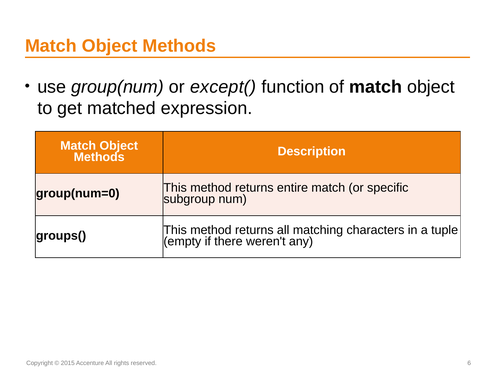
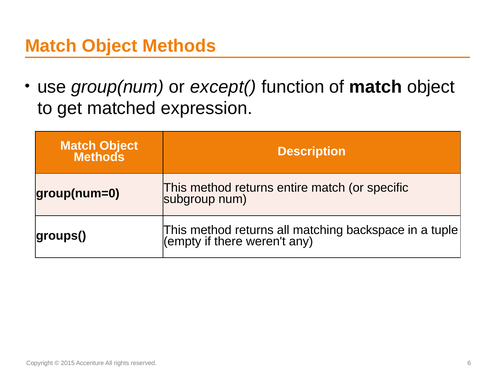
characters: characters -> backspace (376, 230)
